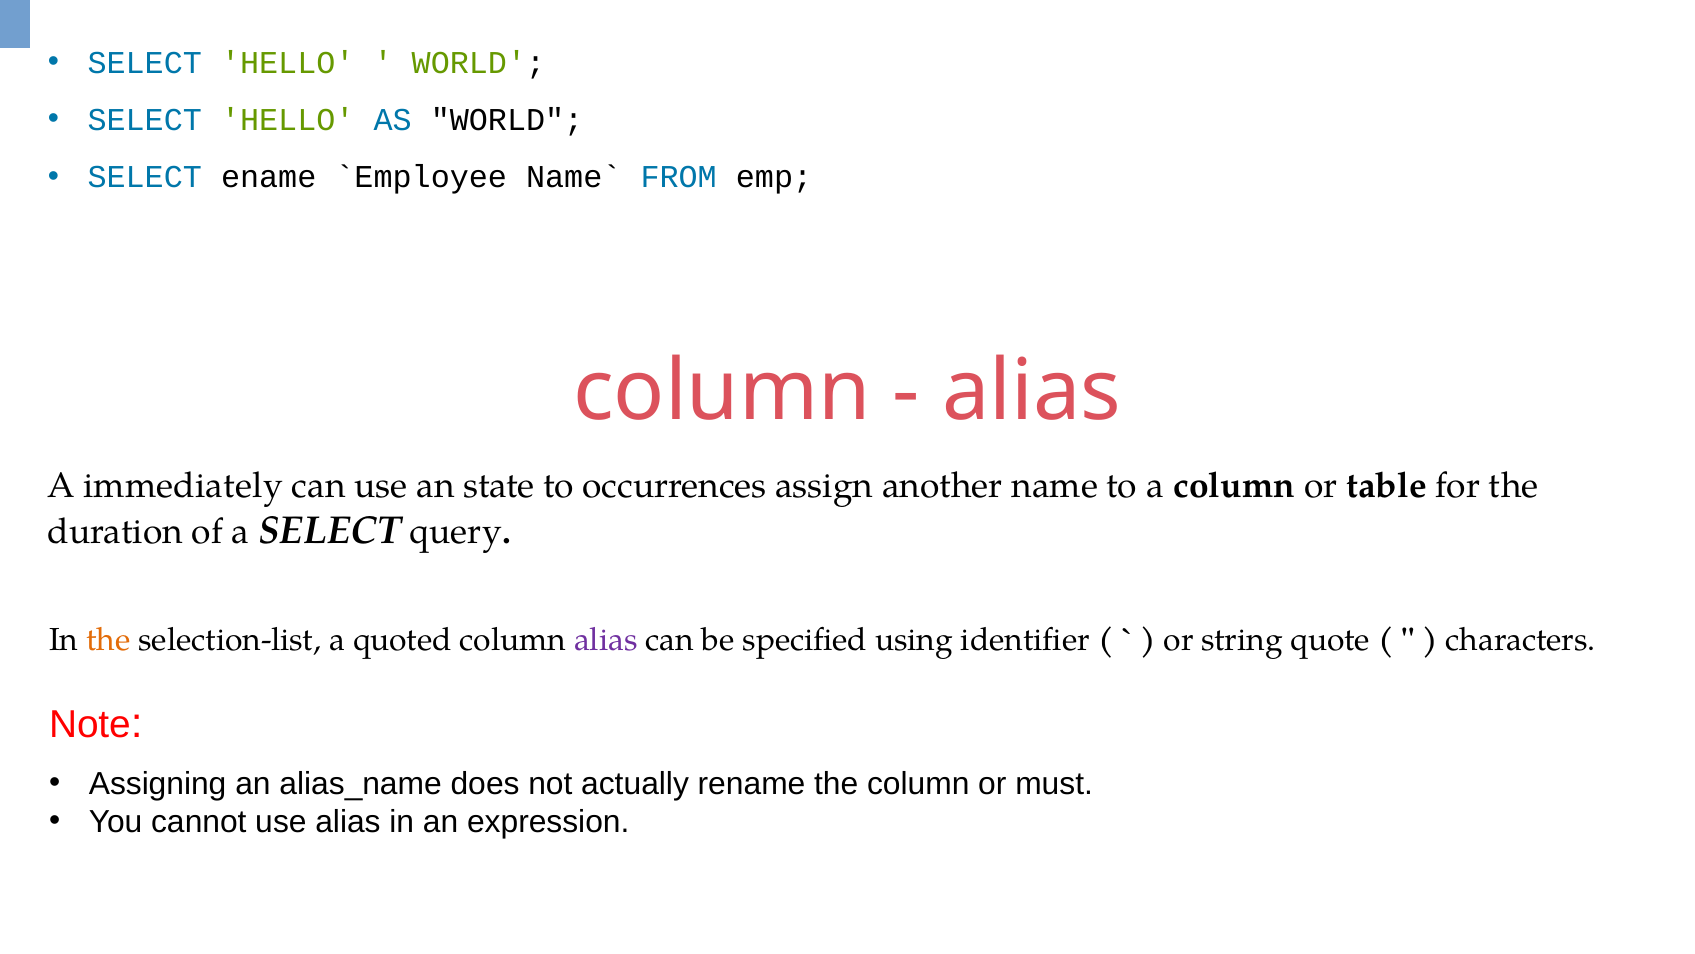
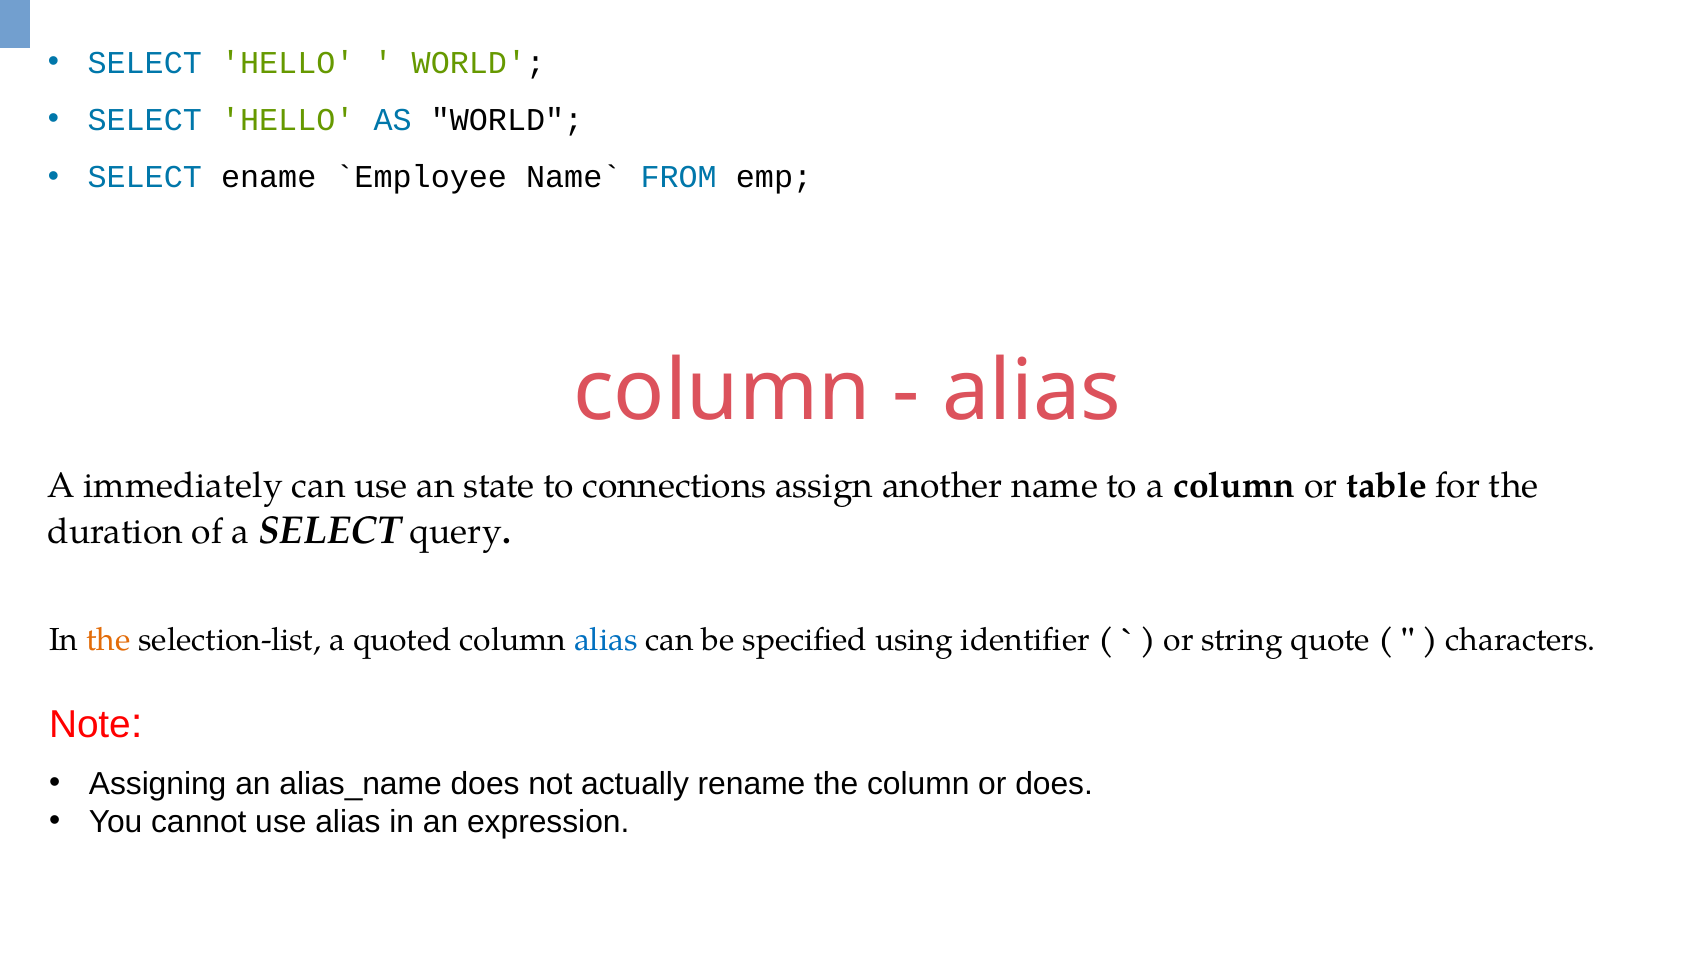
occurrences: occurrences -> connections (675, 485)
alias colour: purple -> blue (606, 639)
or must: must -> does (1054, 783)
